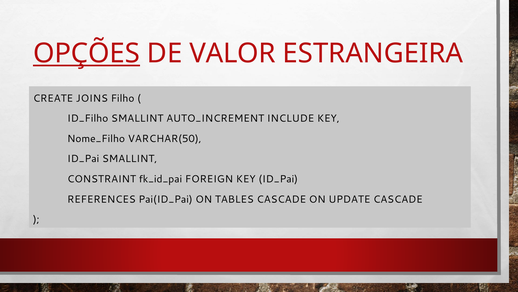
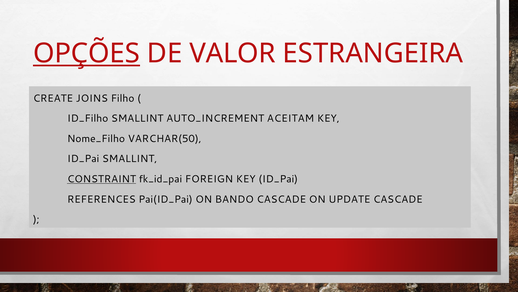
INCLUDE: INCLUDE -> ACEITAM (291, 118)
CONSTRAINT underline: none -> present (102, 179)
TABLES: TABLES -> BANDO (234, 199)
